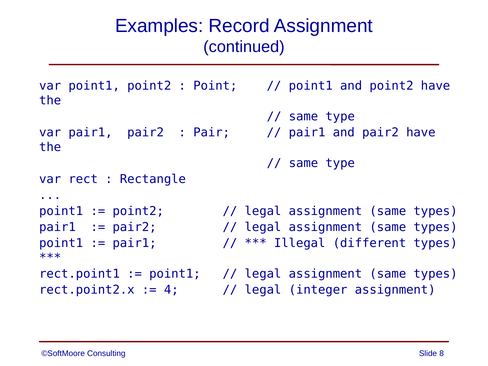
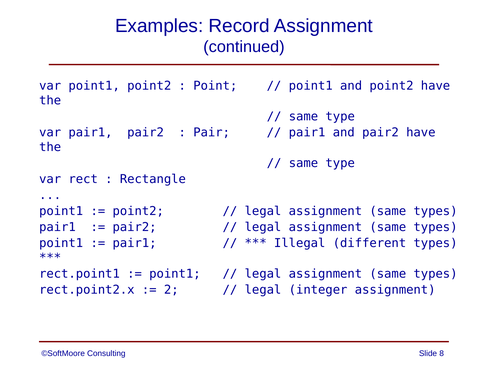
4: 4 -> 2 (171, 290)
